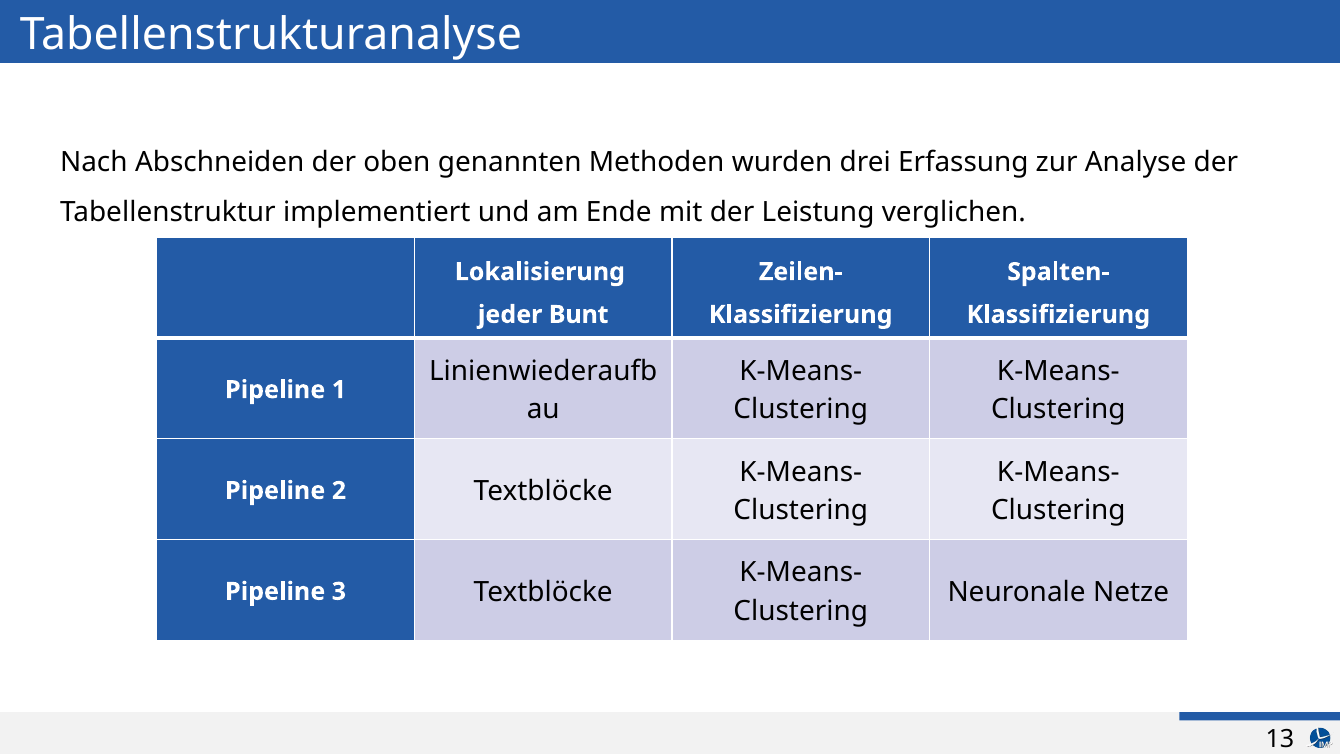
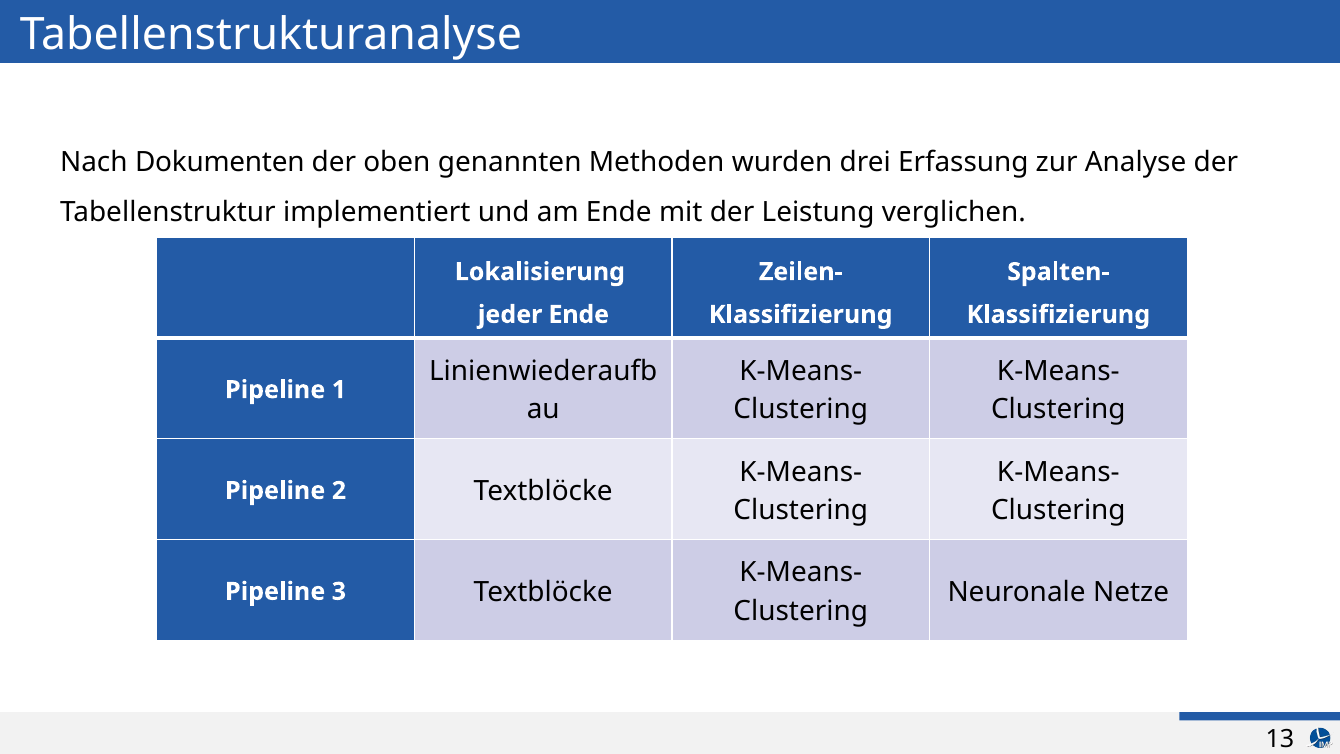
Abschneiden: Abschneiden -> Dokumenten (220, 162)
jeder Bunt: Bunt -> Ende (579, 315)
